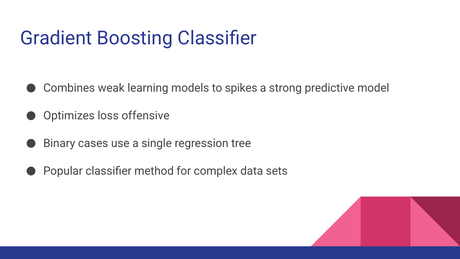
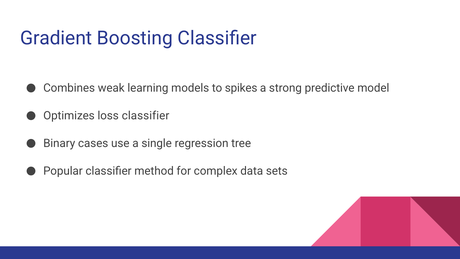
loss offensive: offensive -> classifier (146, 116)
